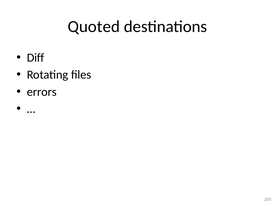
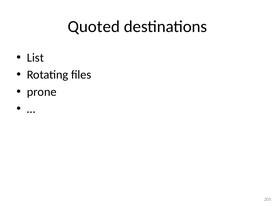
Diff: Diff -> List (35, 58)
errors: errors -> prone (42, 92)
